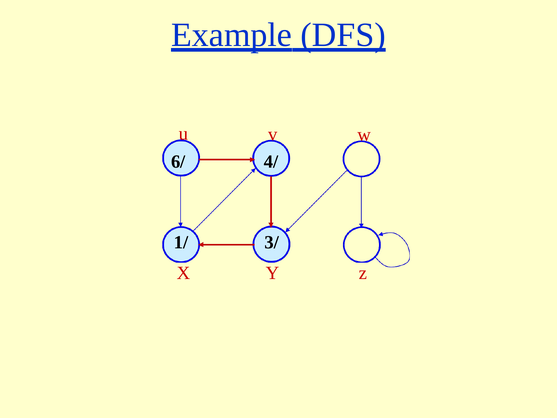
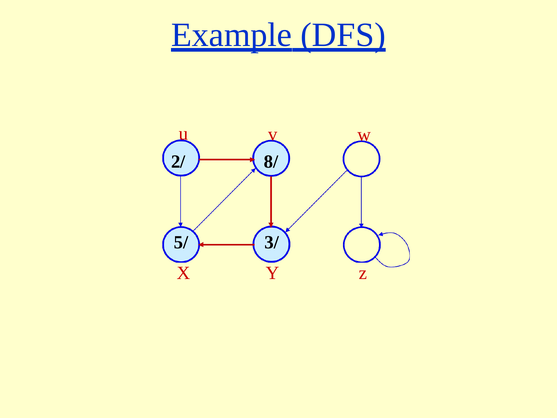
6/: 6/ -> 2/ (178, 162)
4/: 4/ -> 8/ (271, 162)
1/: 1/ -> 5/ (181, 242)
